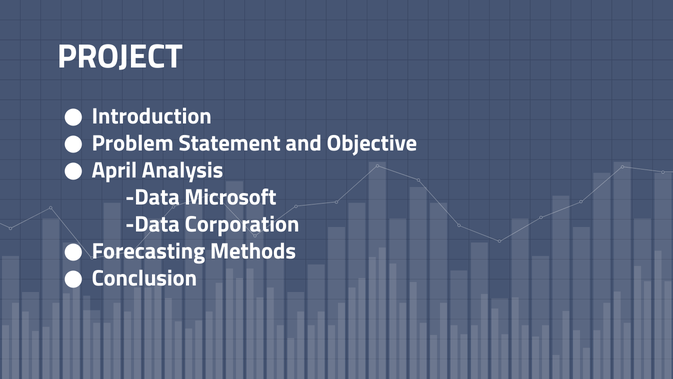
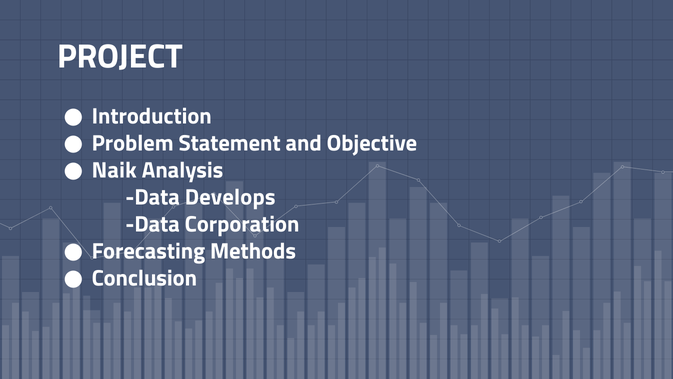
April: April -> Naik (114, 170)
Microsoft: Microsoft -> Develops (230, 197)
